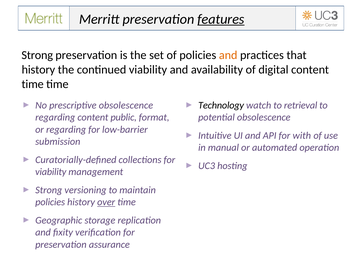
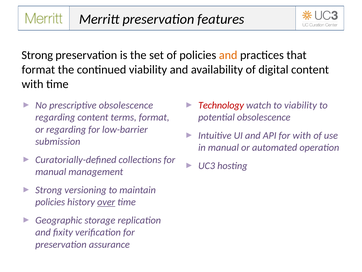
features underline: present -> none (221, 19)
history: history -> format (38, 70)
time: time -> with (33, 84)
Technology colour: black -> red (221, 105)
to retrieval: retrieval -> viability (301, 105)
public: public -> terms (124, 117)
viability: viability -> manual (51, 172)
